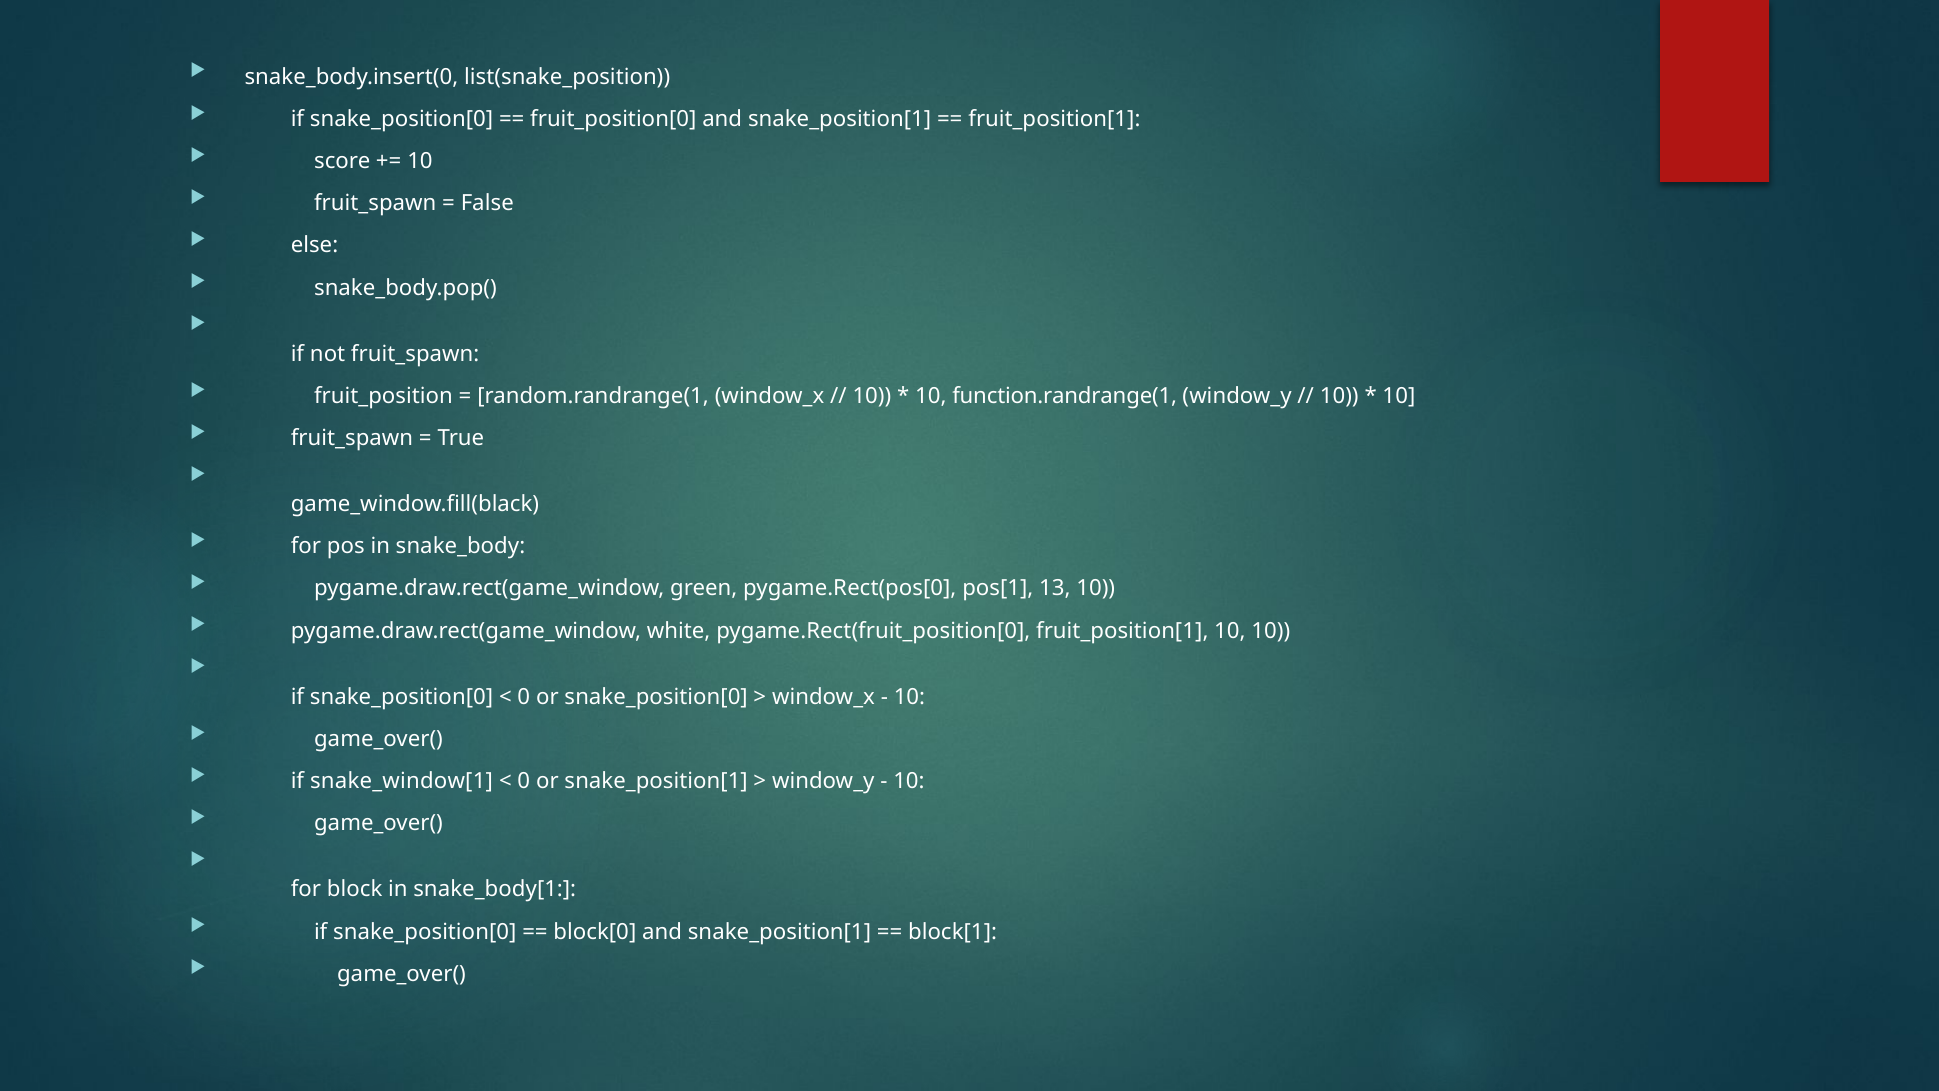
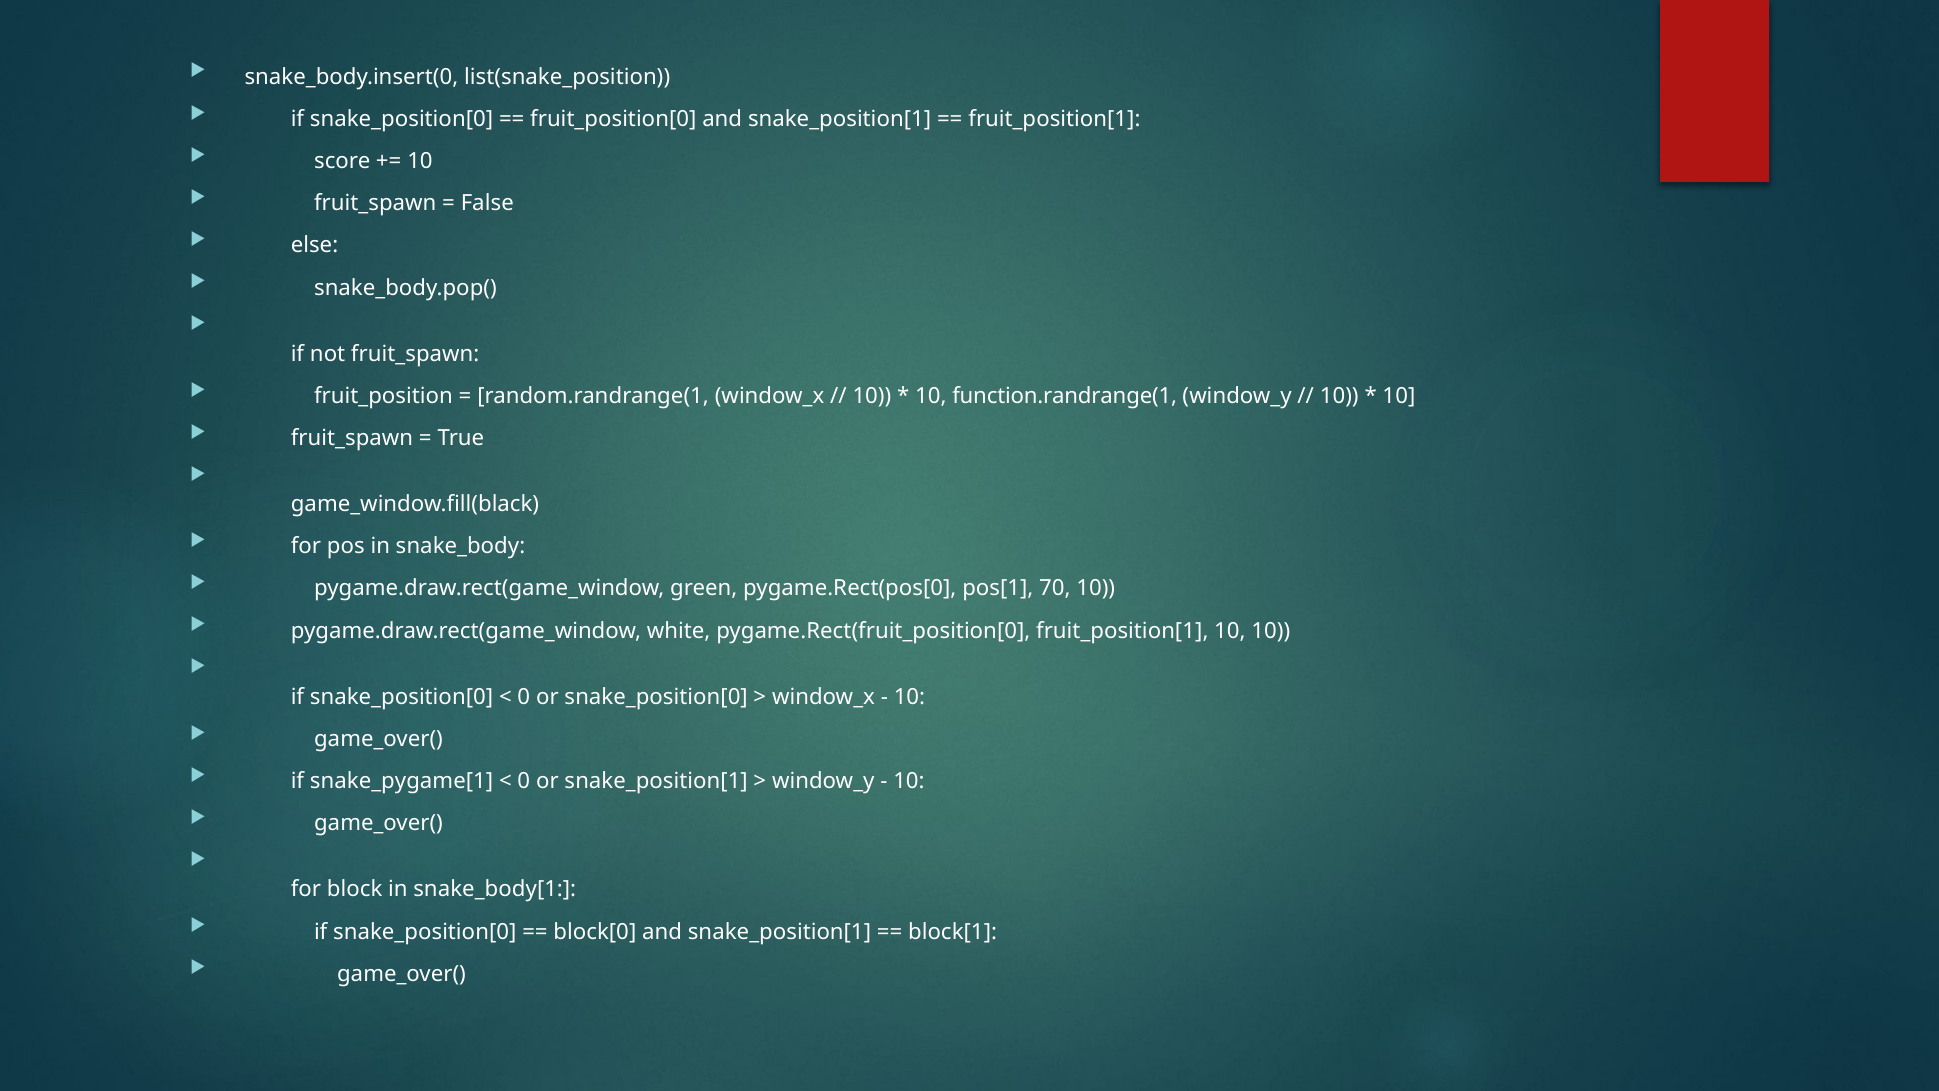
13: 13 -> 70 (1055, 588)
snake_window[1: snake_window[1 -> snake_pygame[1 (402, 781)
